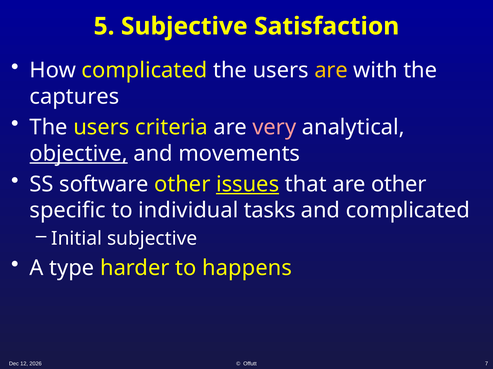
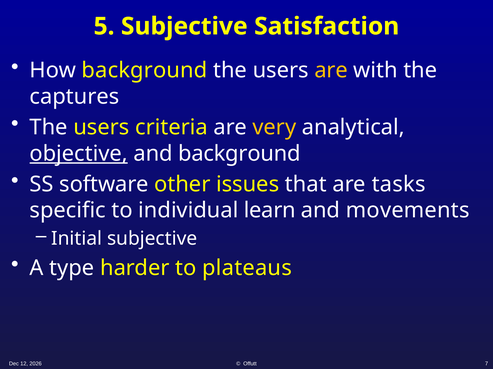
How complicated: complicated -> background (144, 71)
very colour: pink -> yellow (274, 128)
and movements: movements -> background (239, 154)
issues underline: present -> none (248, 185)
are other: other -> tasks (399, 185)
tasks: tasks -> learn (270, 211)
and complicated: complicated -> movements (408, 211)
happens: happens -> plateaus (247, 268)
